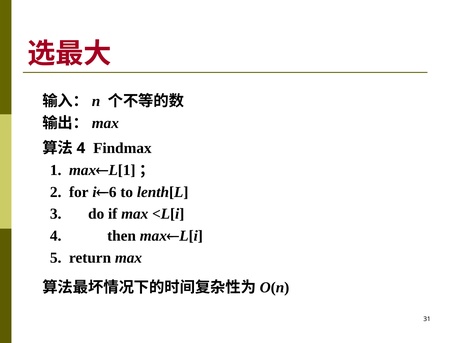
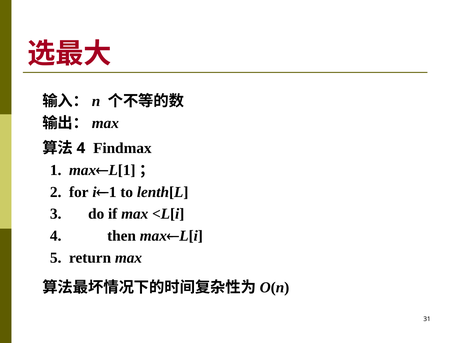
6: 6 -> 1 (113, 192)
